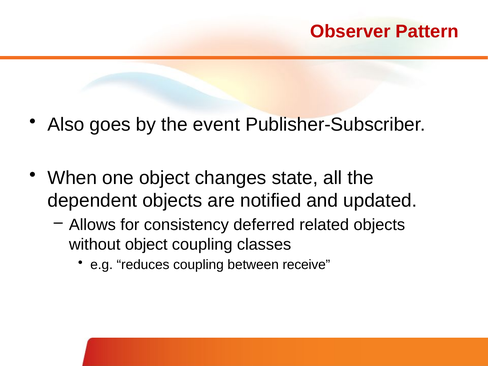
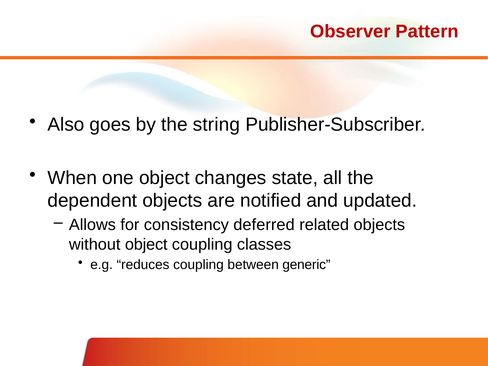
event: event -> string (216, 125)
receive: receive -> generic (306, 265)
